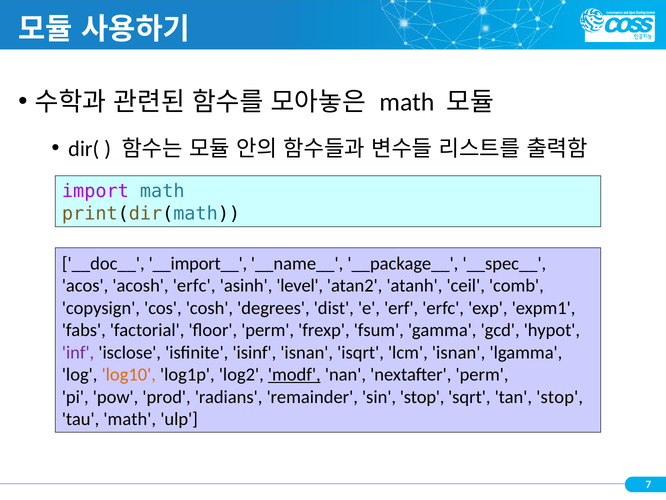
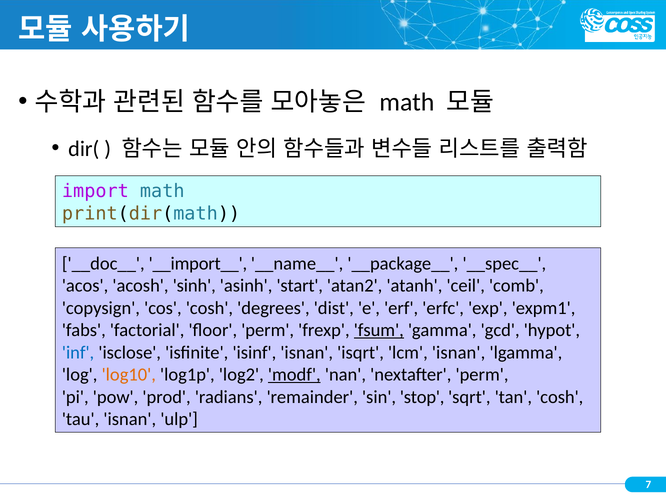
acosh erfc: erfc -> sinh (194, 285)
level: level -> start (300, 285)
fsum underline: none -> present (379, 330)
inf colour: purple -> blue (78, 352)
tan stop: stop -> cosh (560, 397)
tau math: math -> isnan (130, 419)
